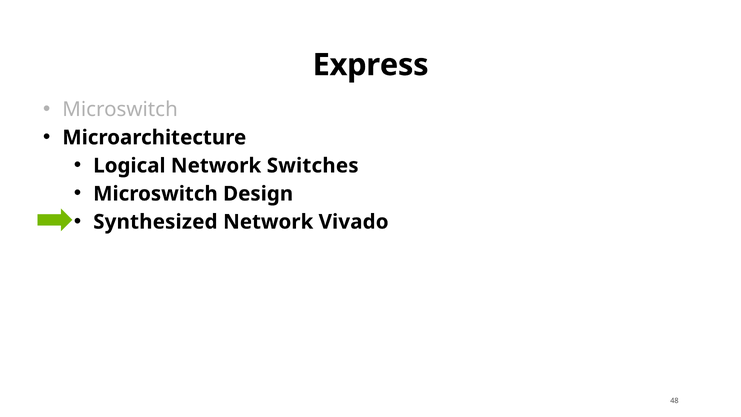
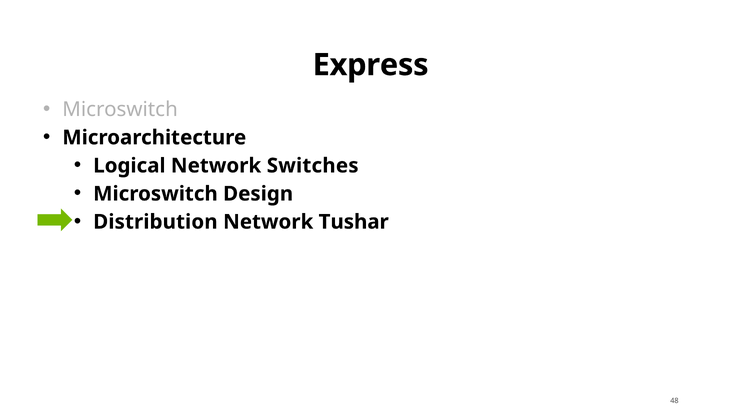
Synthesized: Synthesized -> Distribution (155, 222)
Vivado: Vivado -> Tushar (354, 222)
